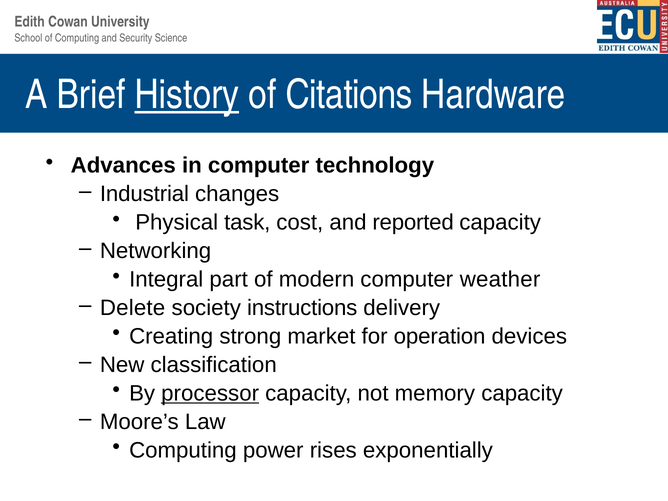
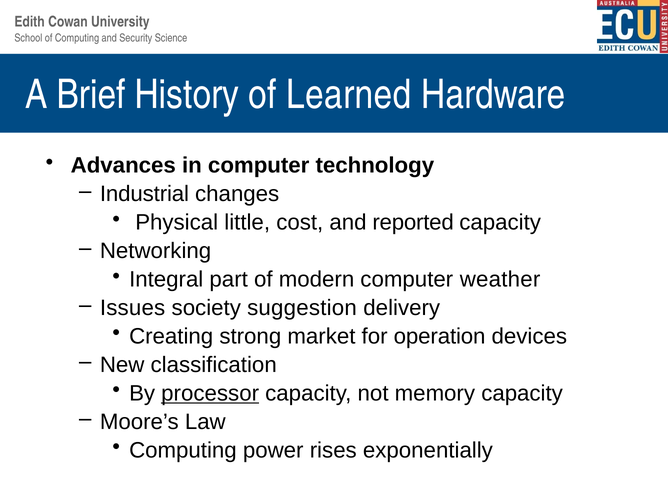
History underline: present -> none (187, 95)
Citations: Citations -> Learned (349, 95)
task: task -> little (247, 223)
Delete: Delete -> Issues (133, 308)
instructions: instructions -> suggestion (302, 308)
